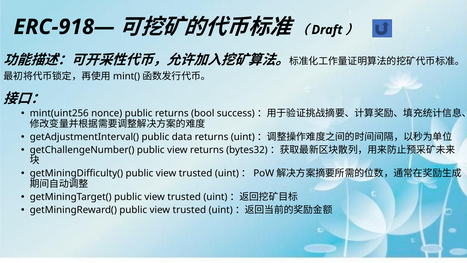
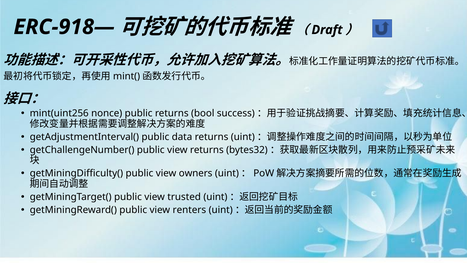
getMiningDifficulty( public view trusted: trusted -> owners (196, 173)
getMiningReward( public view trusted: trusted -> renters (189, 210)
